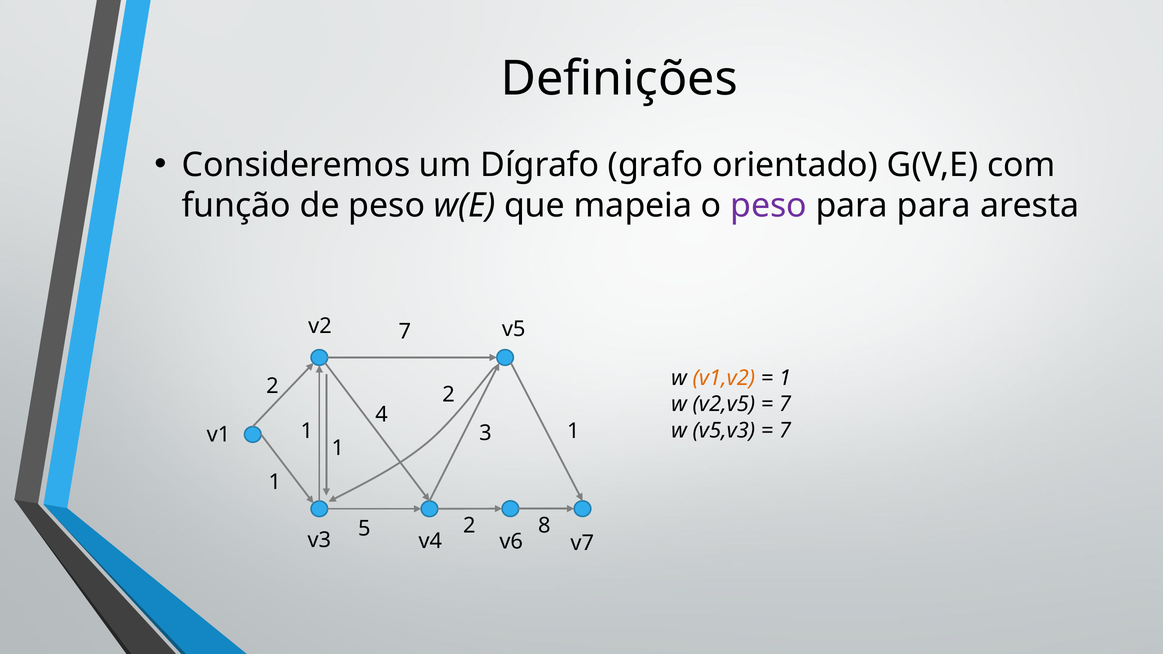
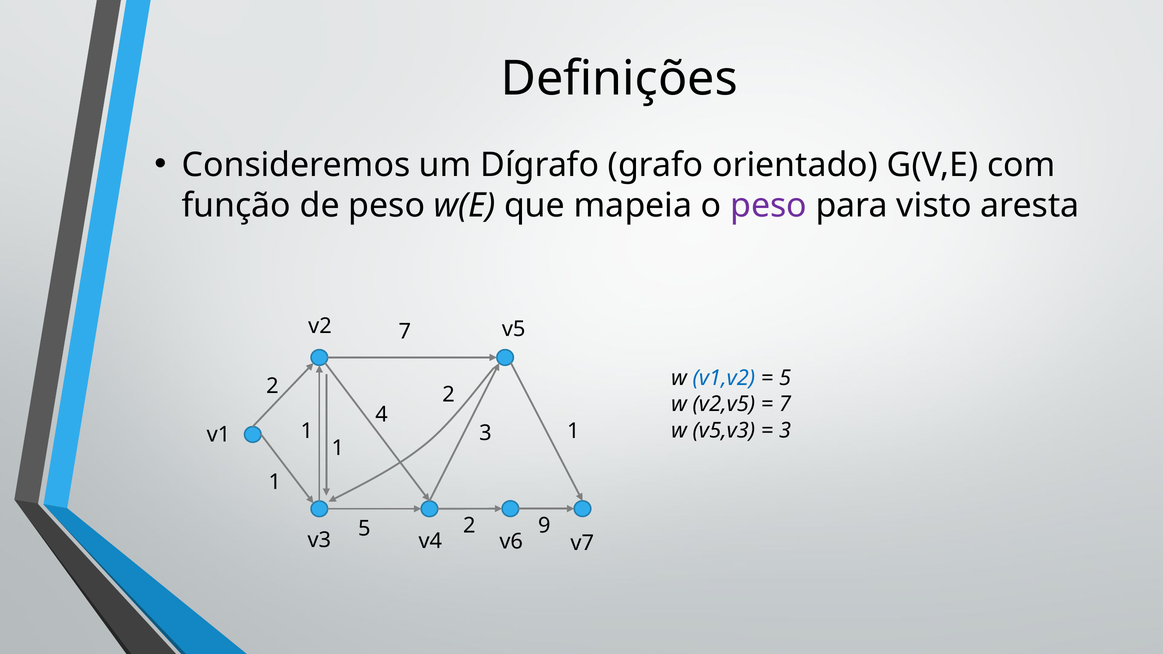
para para: para -> visto (934, 206)
v1,v2 colour: orange -> blue (724, 378)
1: 1 -> 5 (785, 378)
7: 7 -> 3 (785, 431)
8: 8 -> 9 (544, 526)
